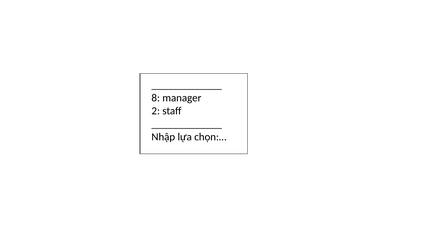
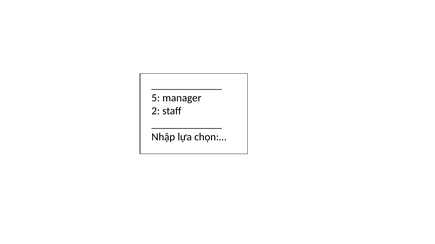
8: 8 -> 5 (156, 98)
